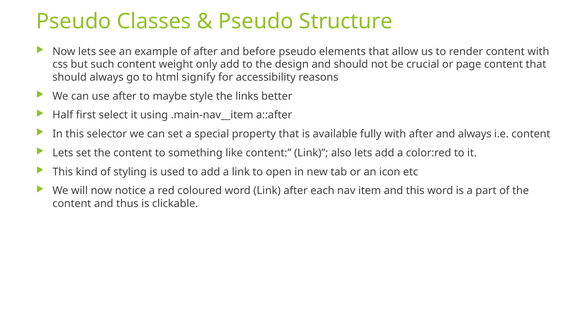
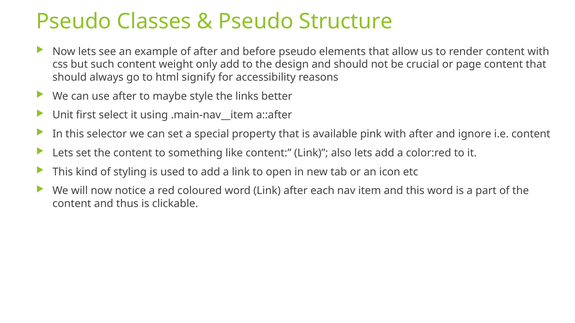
Half: Half -> Unit (63, 115)
fully: fully -> pink (371, 134)
and always: always -> ignore (475, 134)
